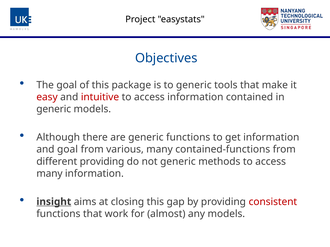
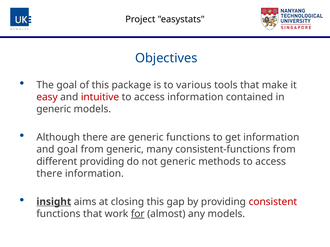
to generic: generic -> various (194, 85)
from various: various -> generic (125, 150)
contained-functions: contained-functions -> consistent-functions (223, 150)
many: many -> there (49, 174)
for underline: none -> present (138, 214)
